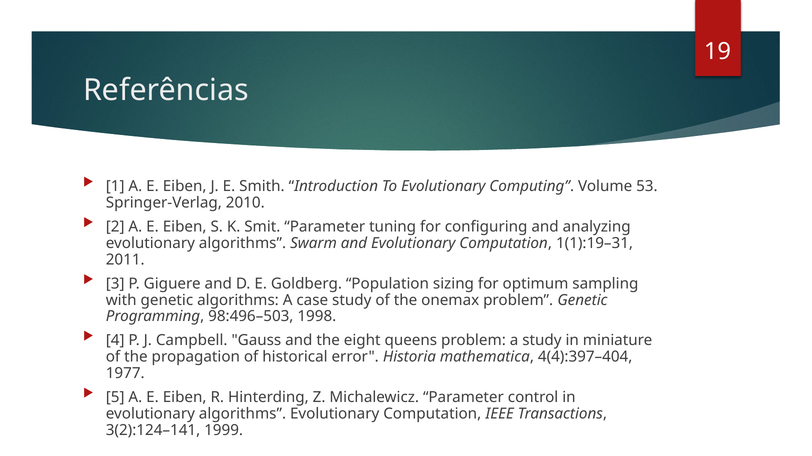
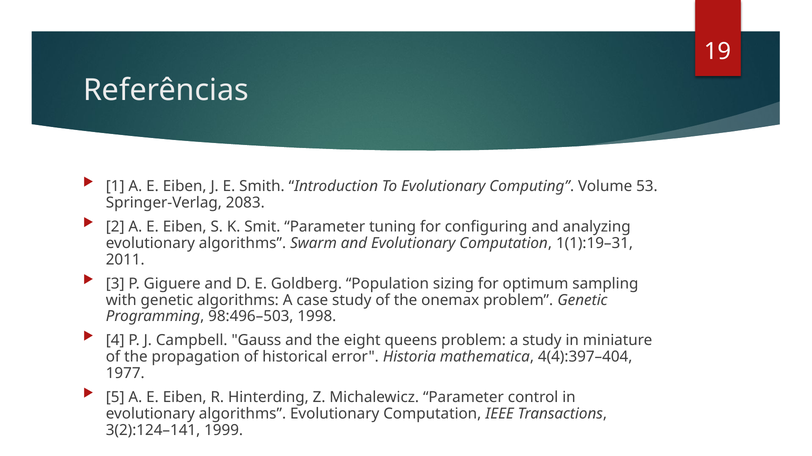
2010: 2010 -> 2083 (245, 203)
